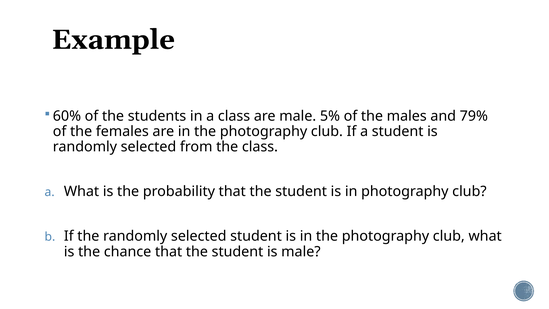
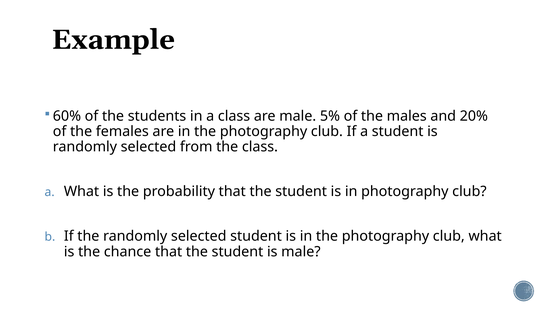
79%: 79% -> 20% (474, 116)
